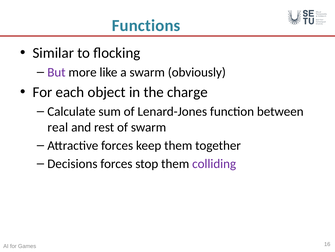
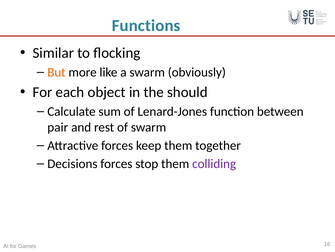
But colour: purple -> orange (56, 72)
charge: charge -> should (187, 92)
real: real -> pair (58, 127)
